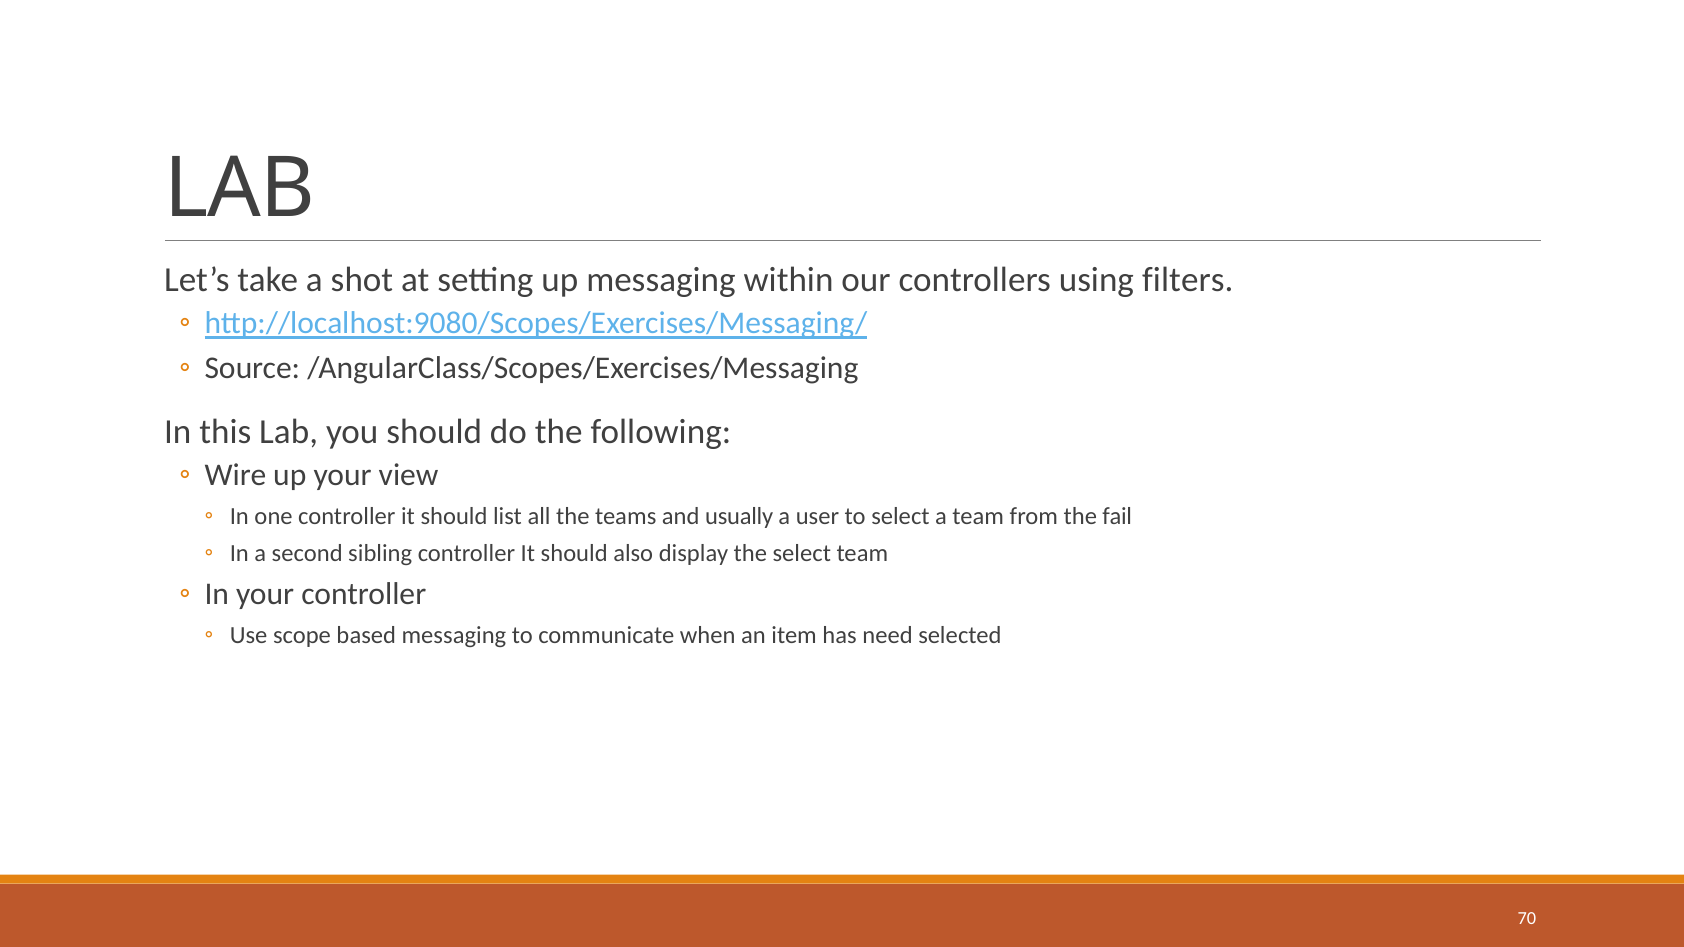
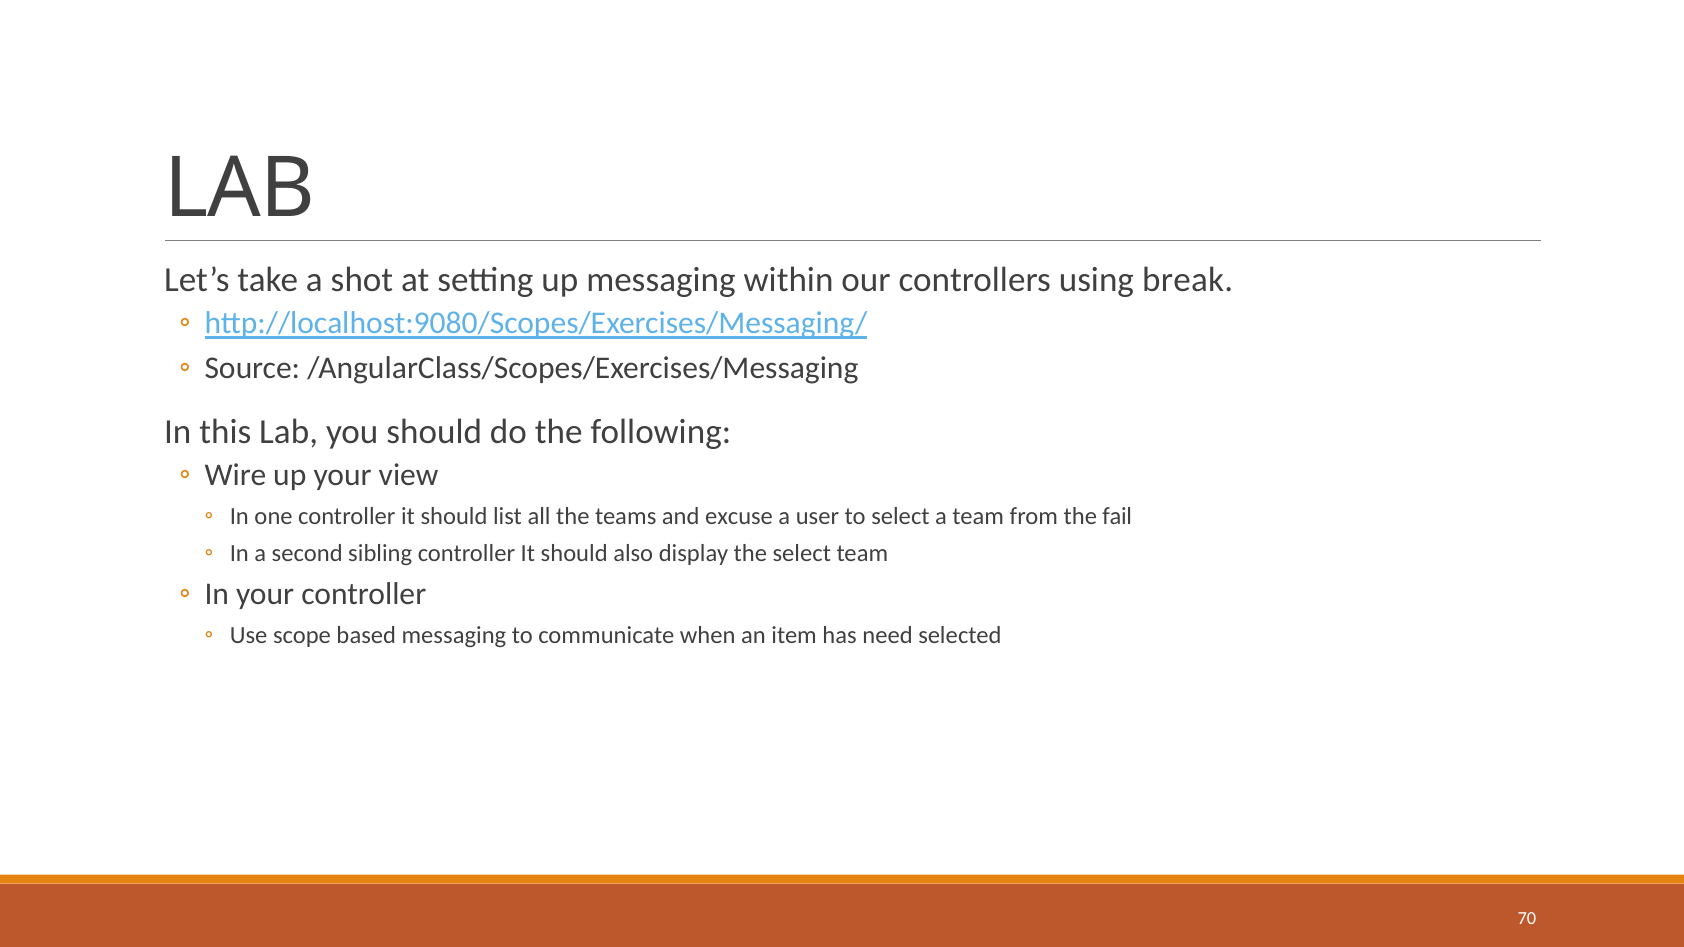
filters: filters -> break (1188, 280)
usually: usually -> excuse (739, 516)
